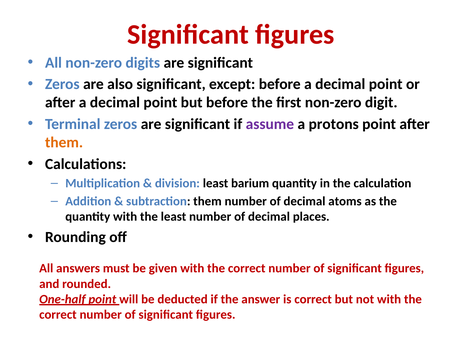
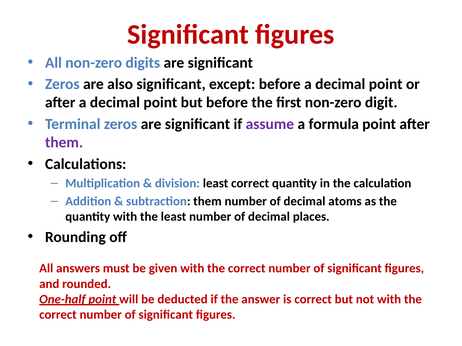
protons: protons -> formula (334, 124)
them colour: orange -> purple (64, 143)
least barium: barium -> correct (250, 184)
